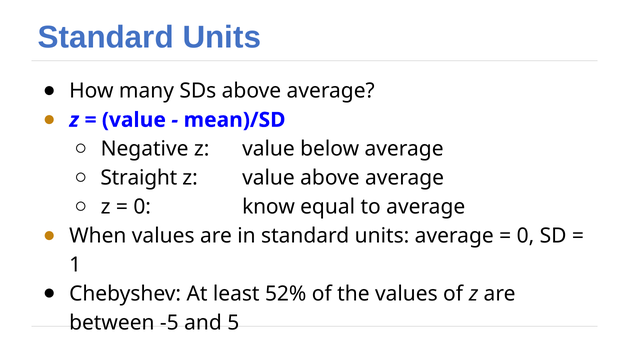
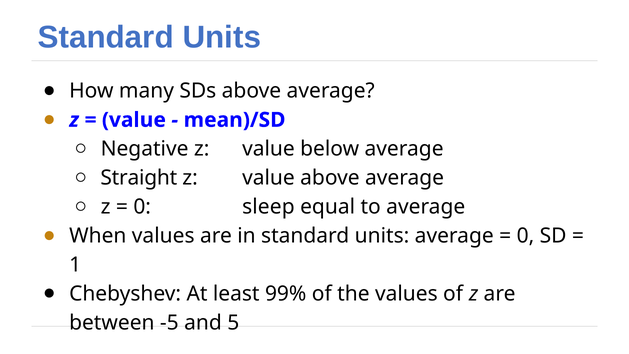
know: know -> sleep (268, 207)
52%: 52% -> 99% (286, 293)
